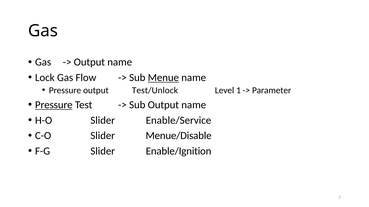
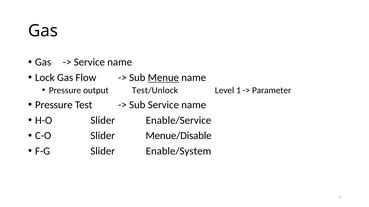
Output: Output -> Service (89, 62)
Pressure underline: present -> none (54, 105)
Sub Output: Output -> Service (163, 105)
Enable/Ignition: Enable/Ignition -> Enable/System (178, 151)
